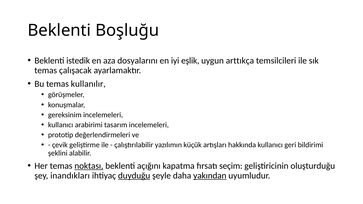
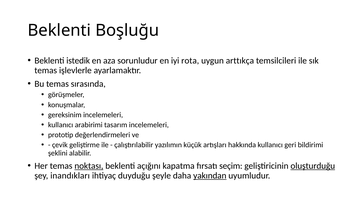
dosyalarını: dosyalarını -> sorunludur (138, 61)
eşlik: eşlik -> rota (190, 61)
çalışacak: çalışacak -> işlevlerle (75, 70)
kullanılır: kullanılır -> sırasında (88, 84)
oluşturduğu underline: none -> present (313, 166)
duyduğu underline: present -> none (134, 176)
